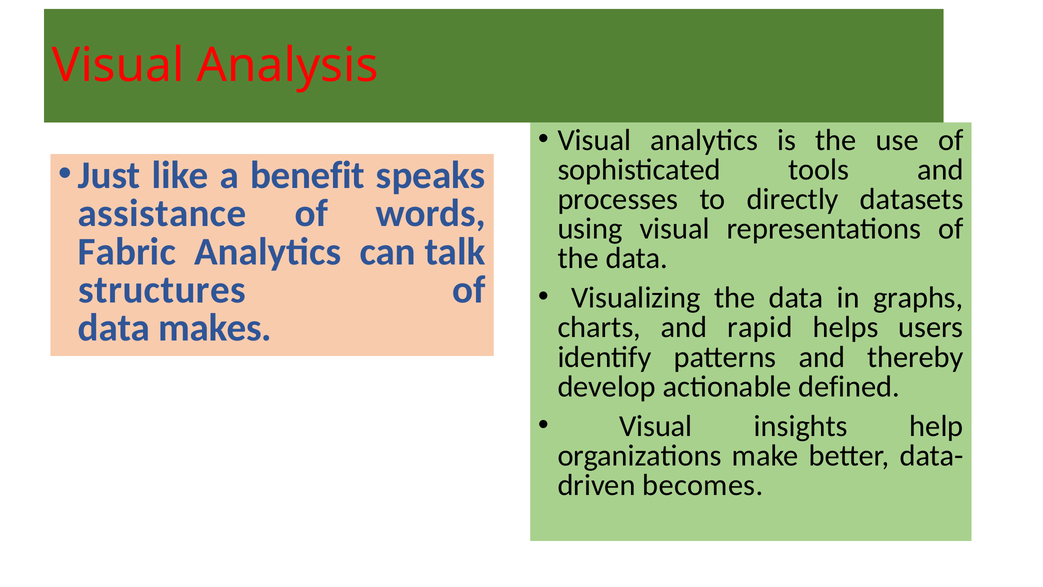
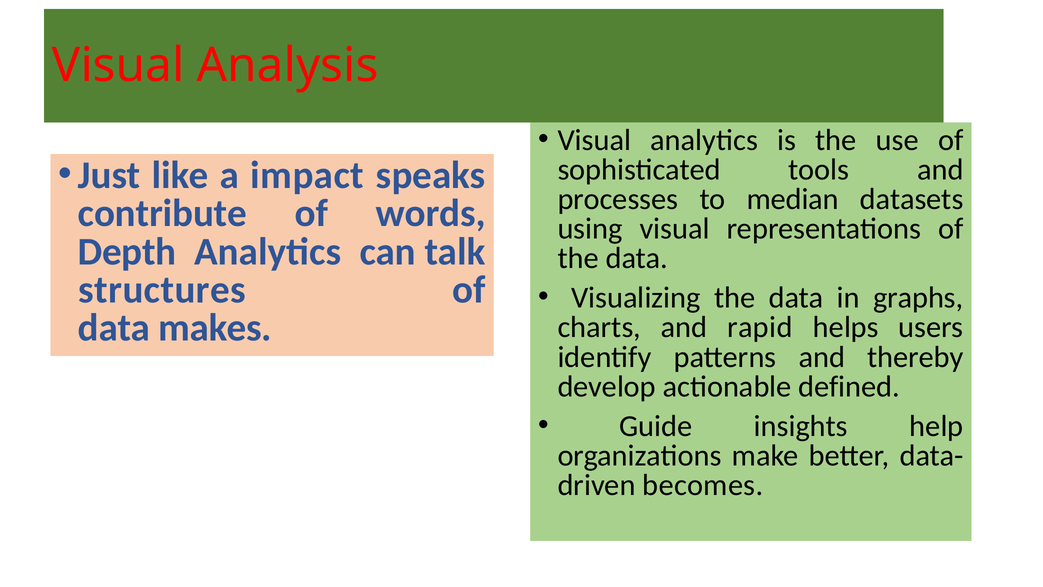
benefit: benefit -> impact (307, 175)
directly: directly -> median (793, 199)
assistance: assistance -> contribute (162, 213)
Fabric: Fabric -> Depth (127, 251)
Visual: Visual -> Guide (656, 426)
